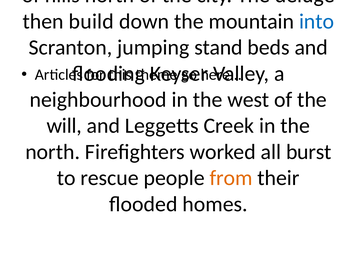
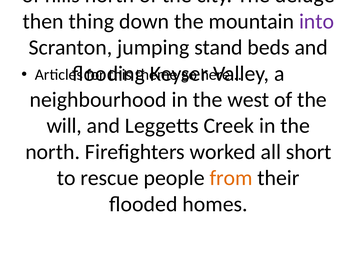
build: build -> thing (91, 21)
into colour: blue -> purple (317, 21)
burst: burst -> short (309, 152)
